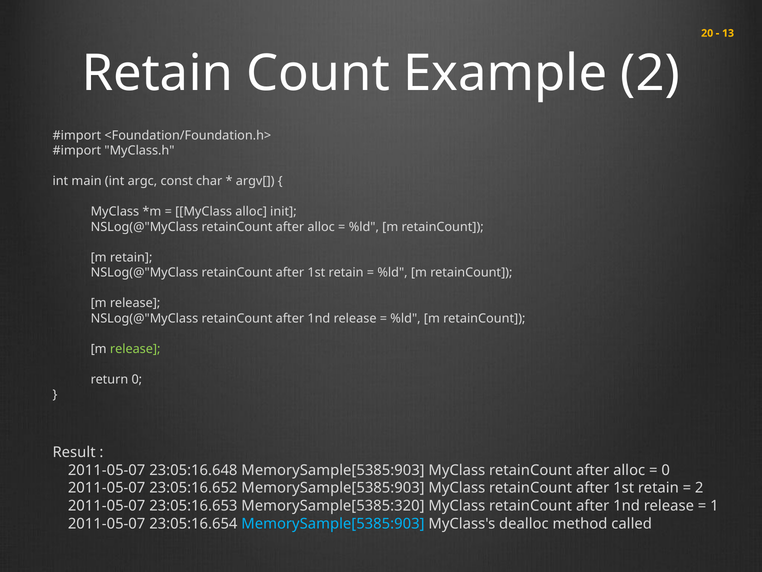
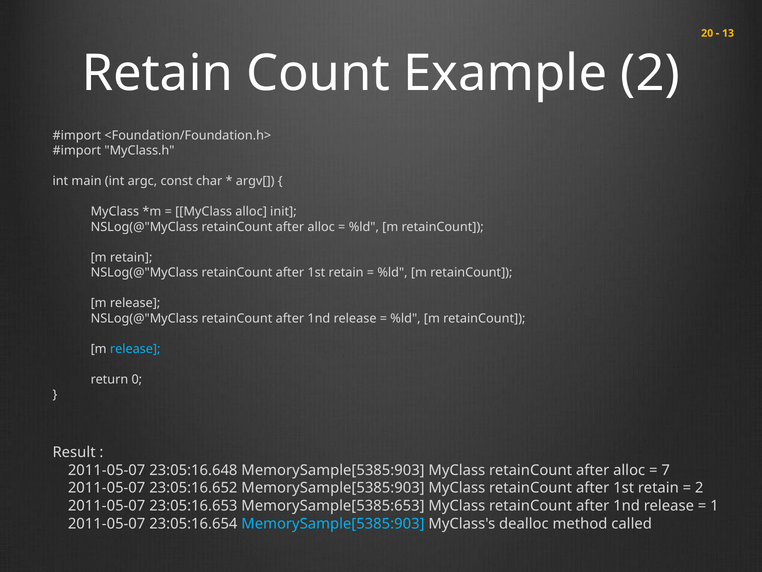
release colour: light green -> light blue (135, 349)
0: 0 -> 7 (666, 470)
MemorySample[5385:320: MemorySample[5385:320 -> MemorySample[5385:653 (333, 505)
